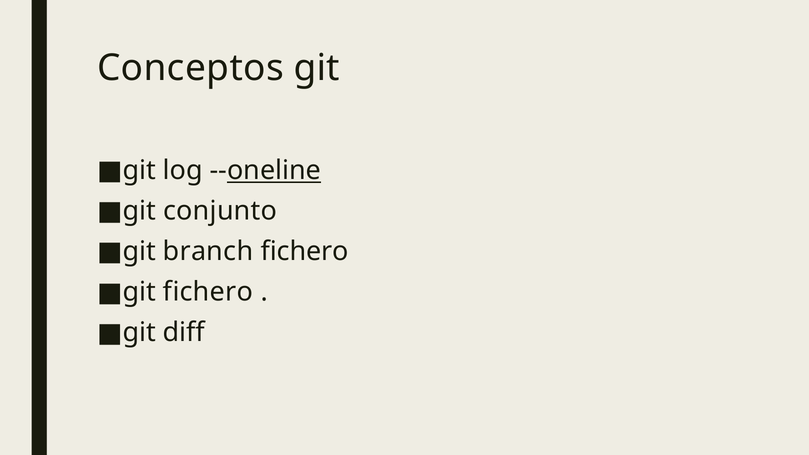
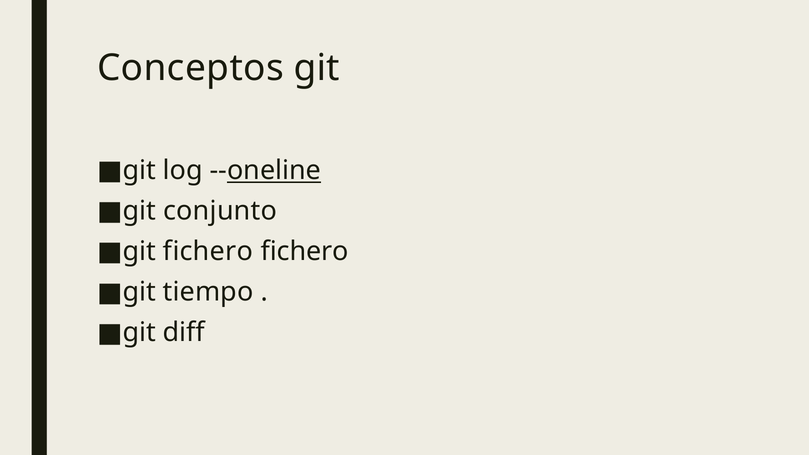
git branch: branch -> fichero (208, 251)
git fichero: fichero -> tiempo (208, 292)
